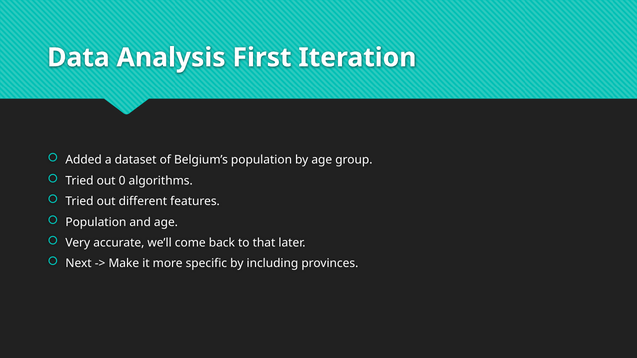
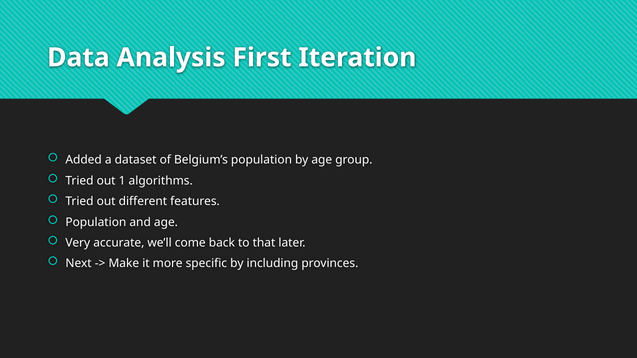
0: 0 -> 1 (122, 181)
